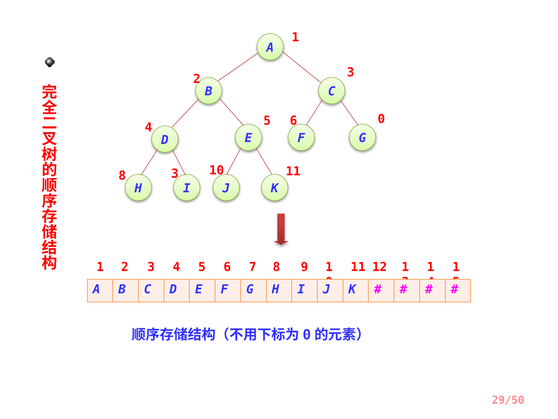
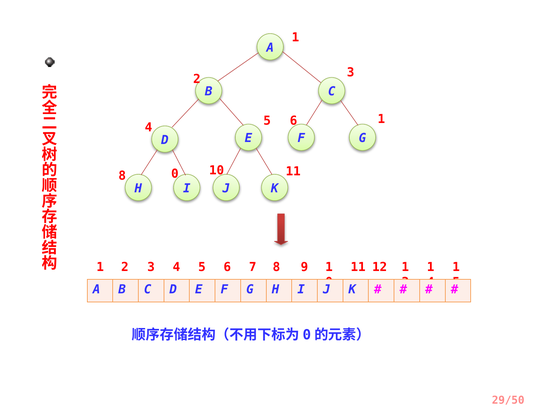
6 0: 0 -> 1 (381, 119)
8 3: 3 -> 0 (175, 173)
